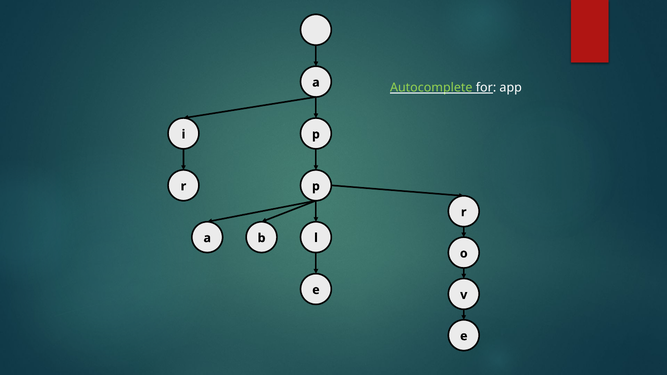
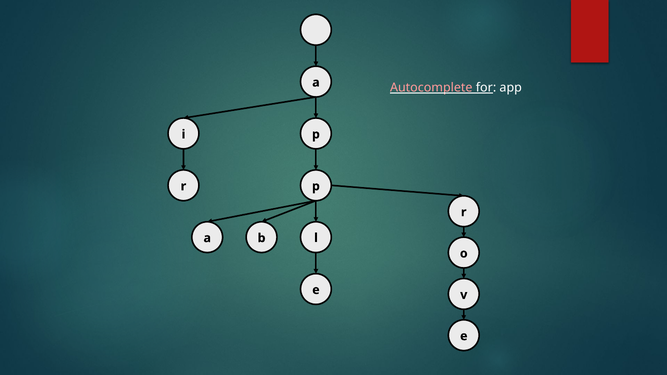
Autocomplete colour: light green -> pink (431, 87)
